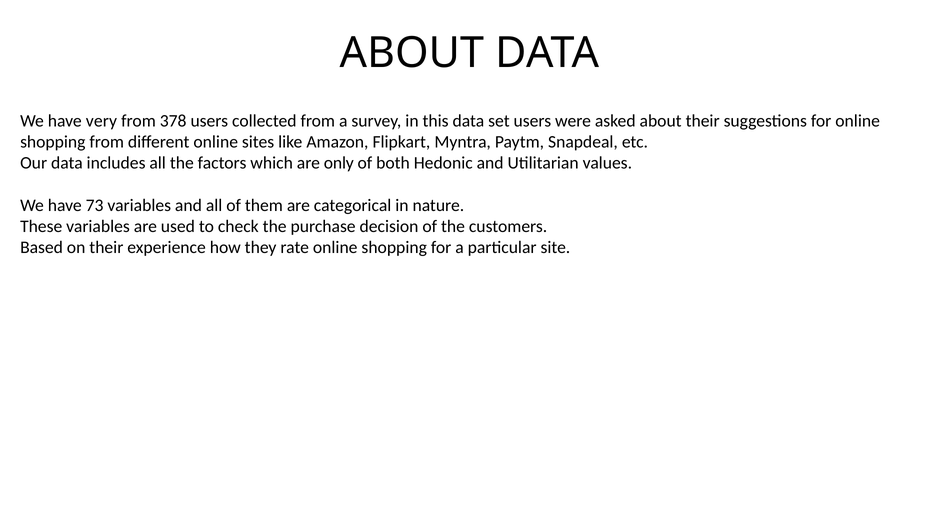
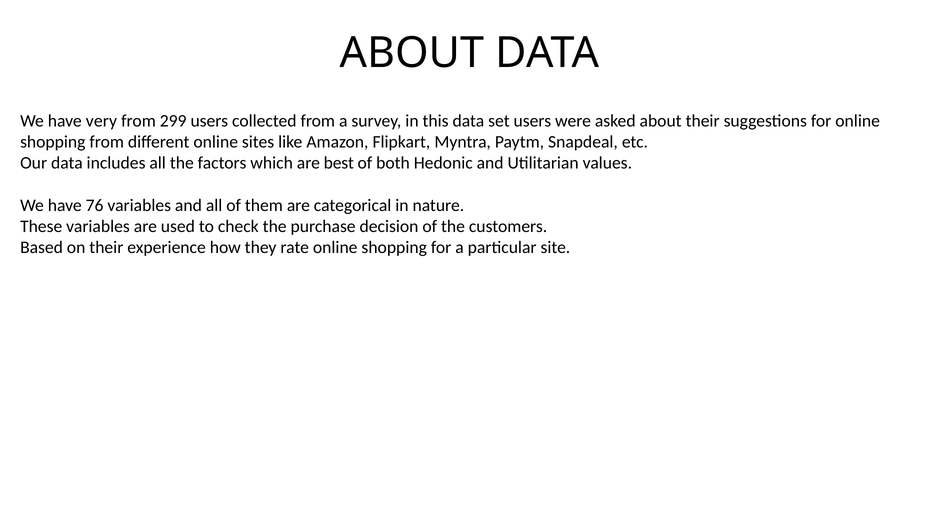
378: 378 -> 299 (173, 121)
only: only -> best (339, 163)
73: 73 -> 76 (95, 205)
